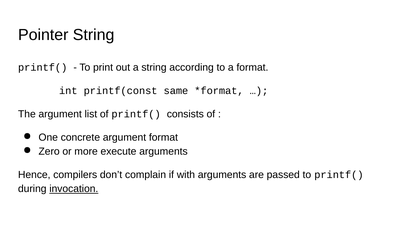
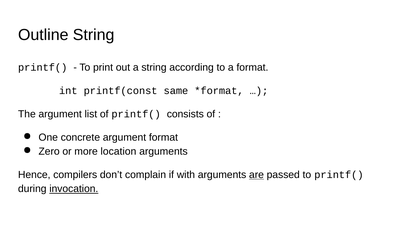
Pointer: Pointer -> Outline (43, 35)
execute: execute -> location (118, 151)
are underline: none -> present (256, 174)
